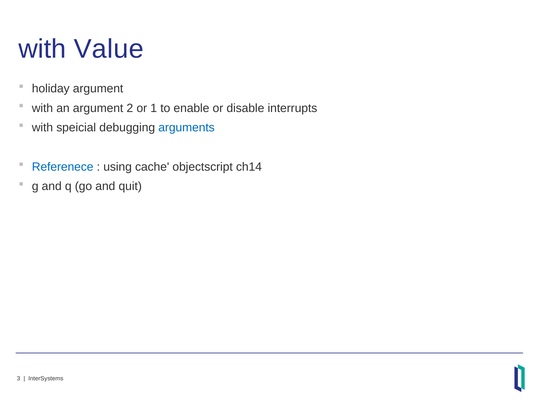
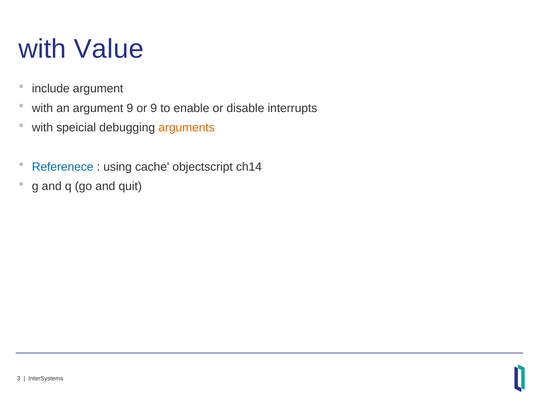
holiday: holiday -> include (51, 89)
argument 2: 2 -> 9 (130, 108)
or 1: 1 -> 9 (154, 108)
arguments colour: blue -> orange (187, 128)
